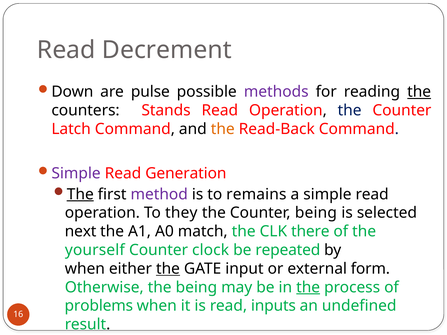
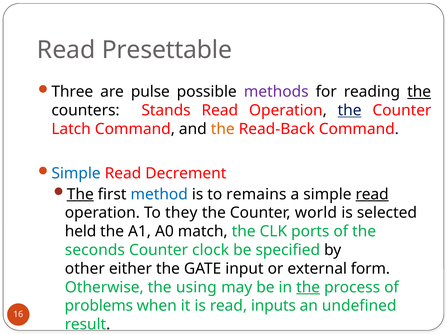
Decrement: Decrement -> Presettable (167, 50)
Down: Down -> Three (72, 92)
the underline: none -> present (350, 110)
Simple colour: purple -> blue (76, 173)
Generation: Generation -> Decrement (186, 173)
method colour: purple -> blue (159, 194)
read underline: none -> present (372, 194)
Counter being: being -> world (316, 213)
next: next -> held (81, 232)
there: there -> ports (310, 232)
yourself: yourself -> seconds (95, 250)
repeated: repeated -> specified (288, 250)
when: when -> other (85, 269)
the underline: present -> none (168, 269)
the being: being -> using (196, 287)
